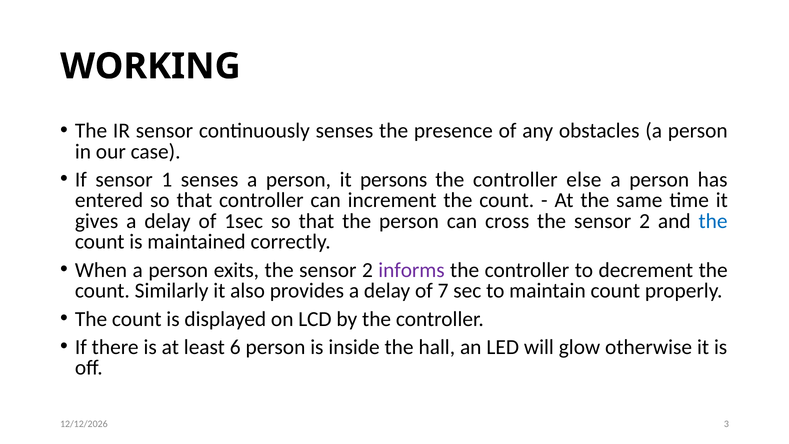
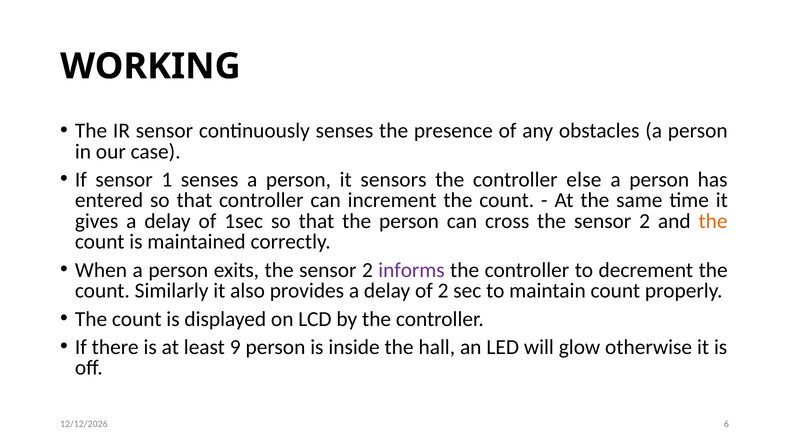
persons: persons -> sensors (394, 180)
the colour: blue -> orange (713, 221)
of 7: 7 -> 2 (443, 291)
6: 6 -> 9 (235, 347)
3: 3 -> 6 (726, 424)
